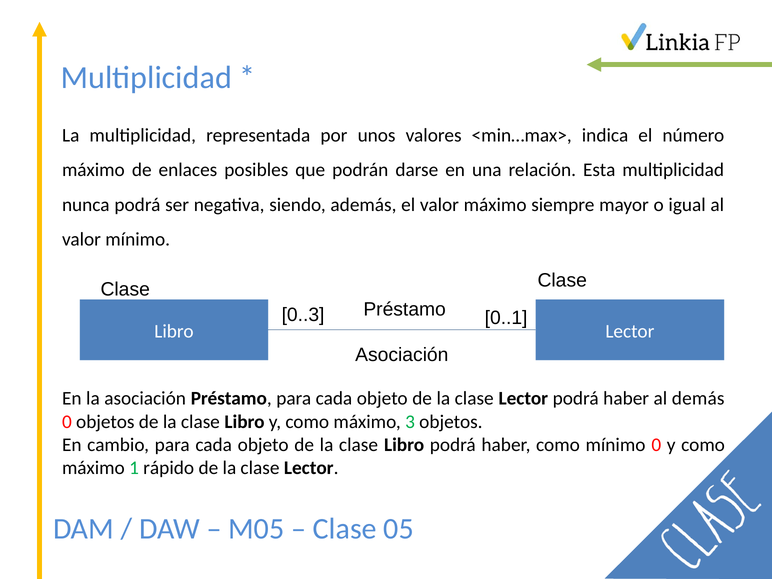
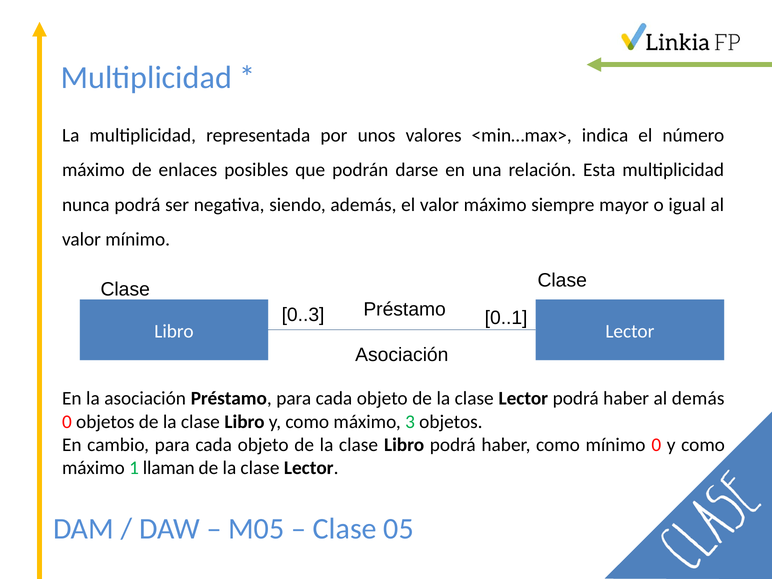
rápido: rápido -> llaman (169, 468)
